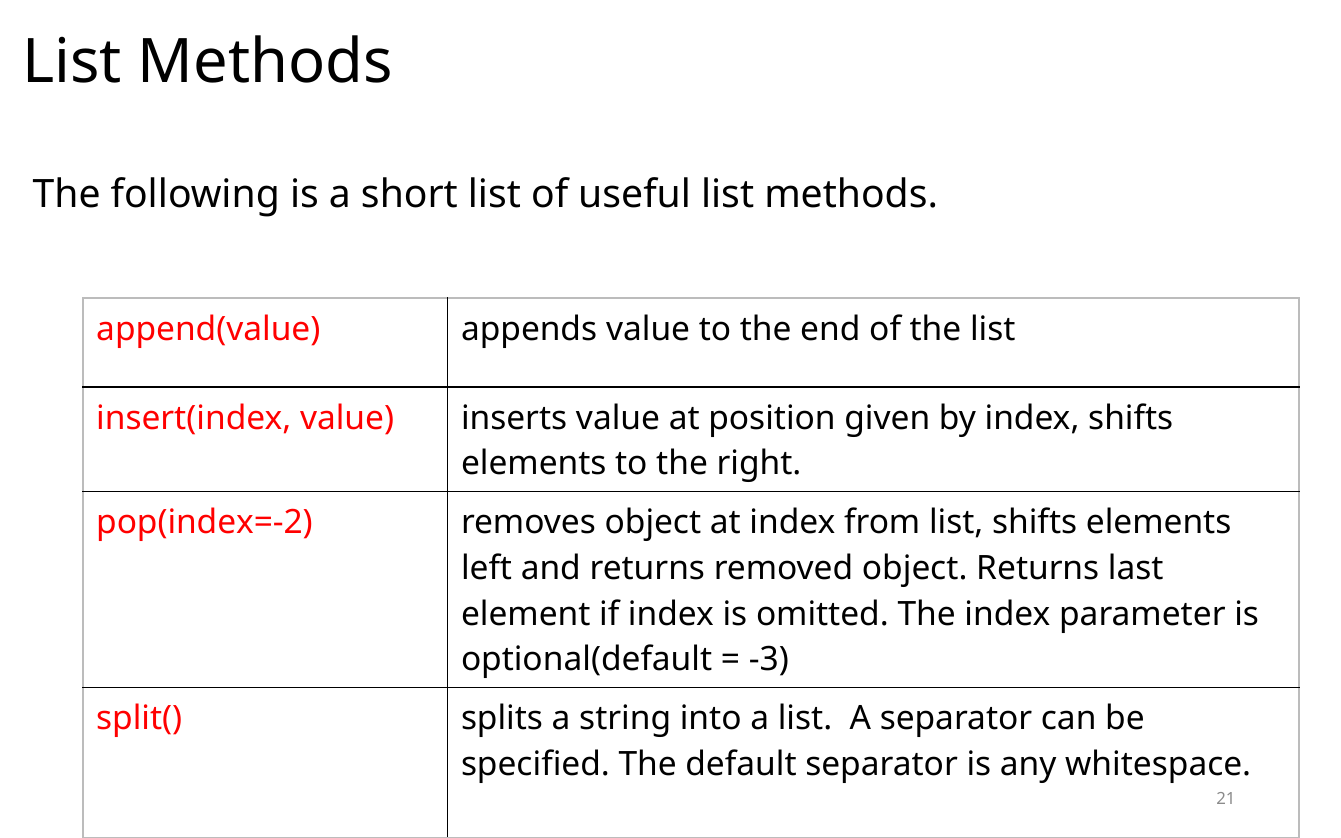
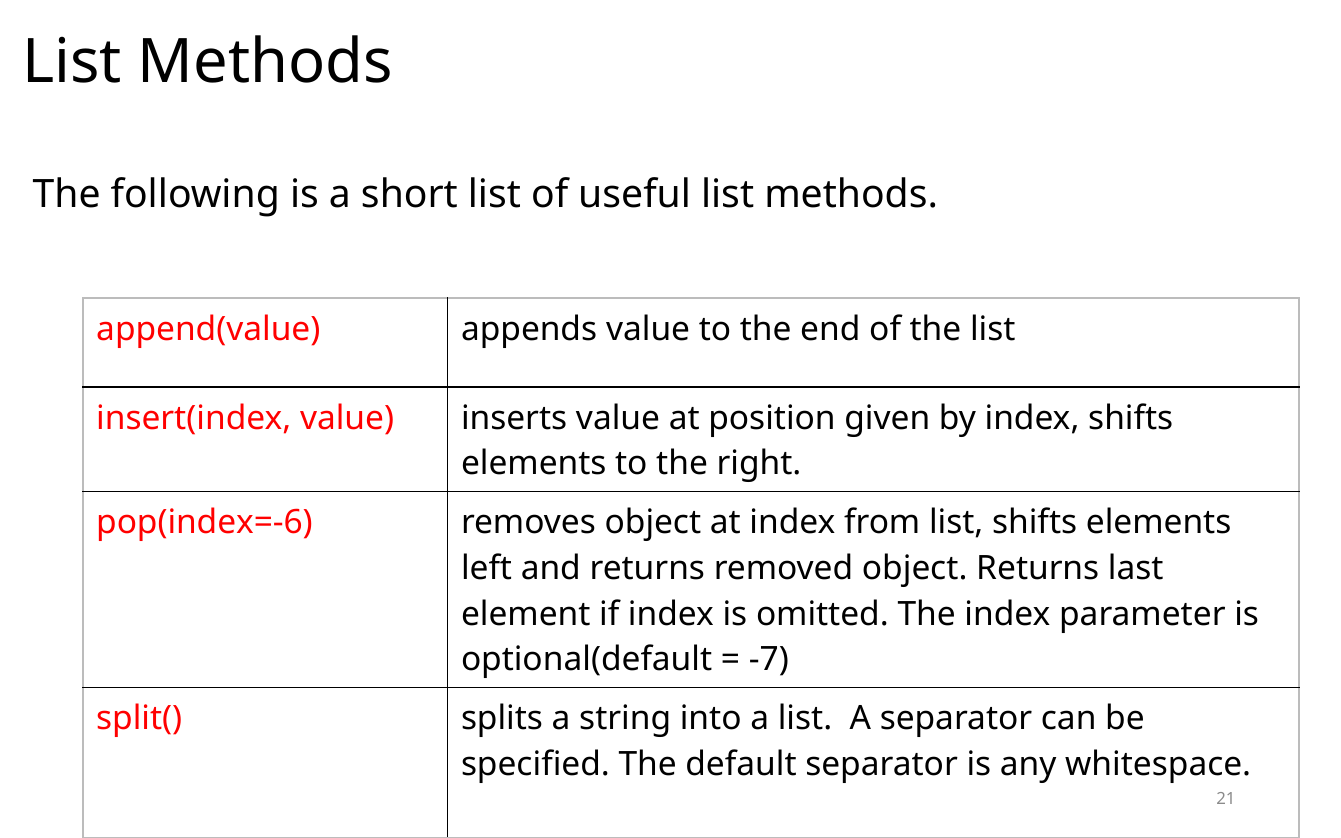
pop(index=-2: pop(index=-2 -> pop(index=-6 (205, 523)
-3: -3 -> -7 (769, 660)
